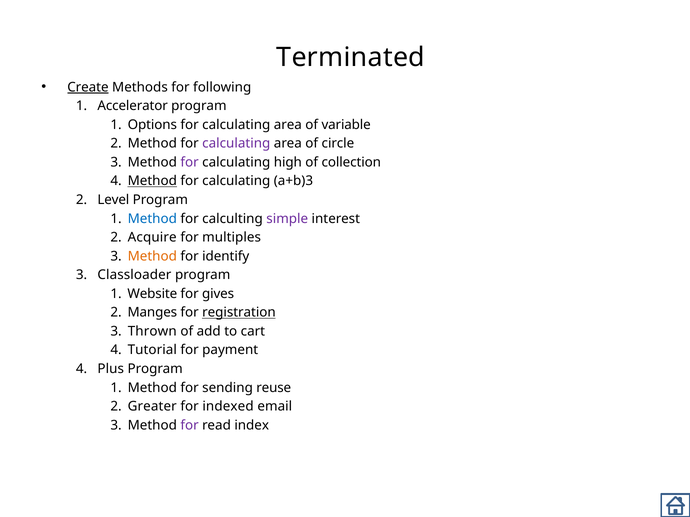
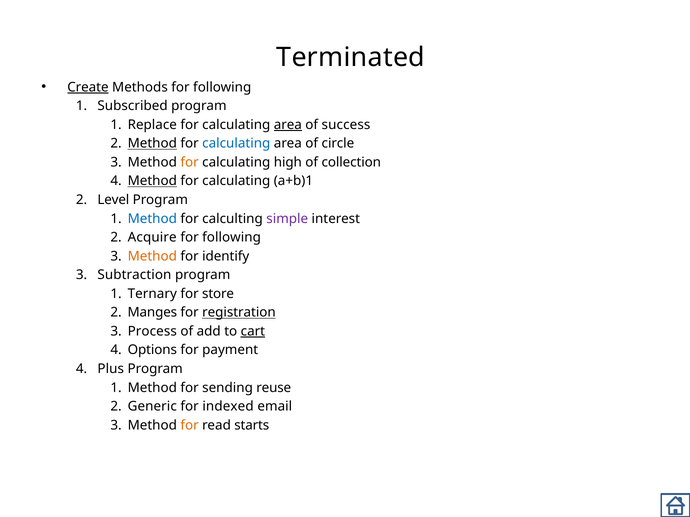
Accelerator: Accelerator -> Subscribed (133, 106)
Options: Options -> Replace (152, 125)
area underline: none -> present (288, 125)
variable: variable -> success (346, 125)
Method underline: none -> present (152, 144)
calculating colour: purple -> blue (236, 144)
for colour: purple -> orange (190, 162)
a+b)3: a+b)3 -> a+b)1 (293, 181)
multiples: multiples -> following (232, 238)
Classloader: Classloader -> Subtraction (134, 275)
Website: Website -> Ternary (152, 294)
gives: gives -> store (218, 294)
Thrown: Thrown -> Process (152, 332)
cart underline: none -> present (253, 332)
Tutorial: Tutorial -> Options (152, 350)
Greater: Greater -> Generic (152, 407)
for colour: purple -> orange (190, 426)
index: index -> starts (252, 426)
